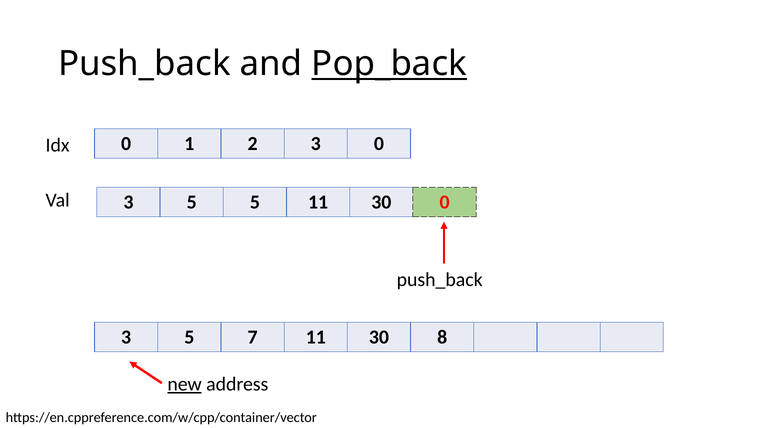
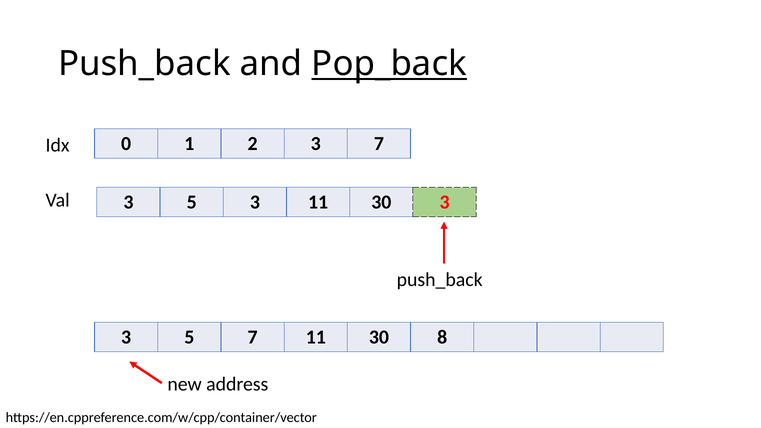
3 0: 0 -> 7 (379, 144)
5 5: 5 -> 3 (255, 202)
30 0: 0 -> 3 (445, 202)
new underline: present -> none (185, 384)
